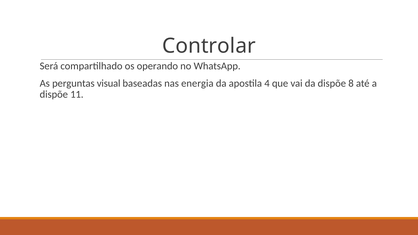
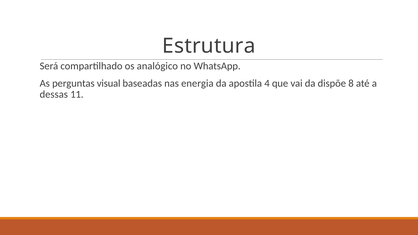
Controlar: Controlar -> Estrutura (209, 46)
operando: operando -> analógico (157, 66)
dispõe: dispõe -> dessas (54, 95)
